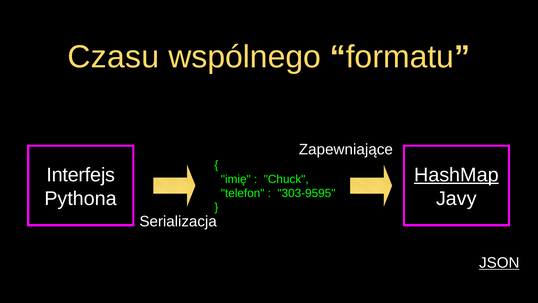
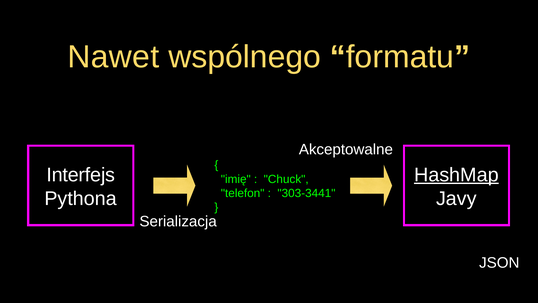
Czasu: Czasu -> Nawet (113, 57)
Zapewniające: Zapewniające -> Akceptowalne (346, 149)
303-9595: 303-9595 -> 303-3441 (306, 193)
JSON underline: present -> none (499, 262)
